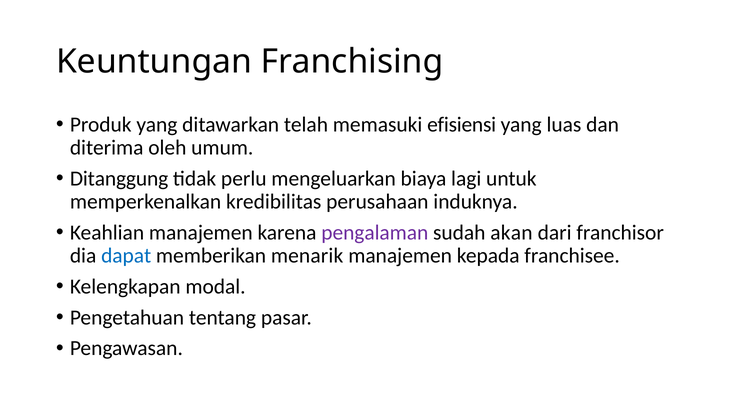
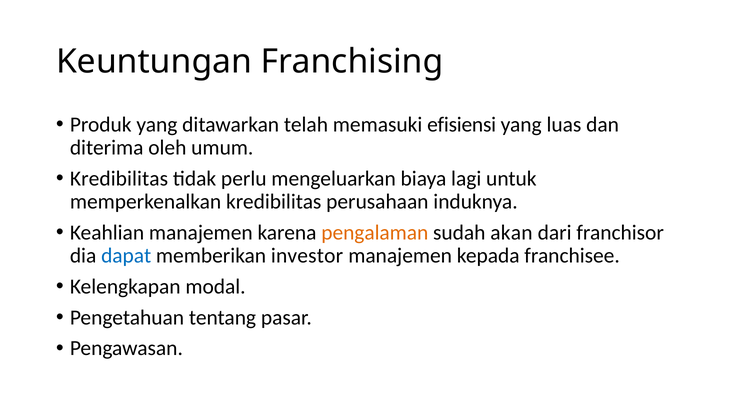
Ditanggung: Ditanggung -> Kredibilitas (119, 178)
pengalaman colour: purple -> orange (375, 233)
menarik: menarik -> investor (307, 256)
